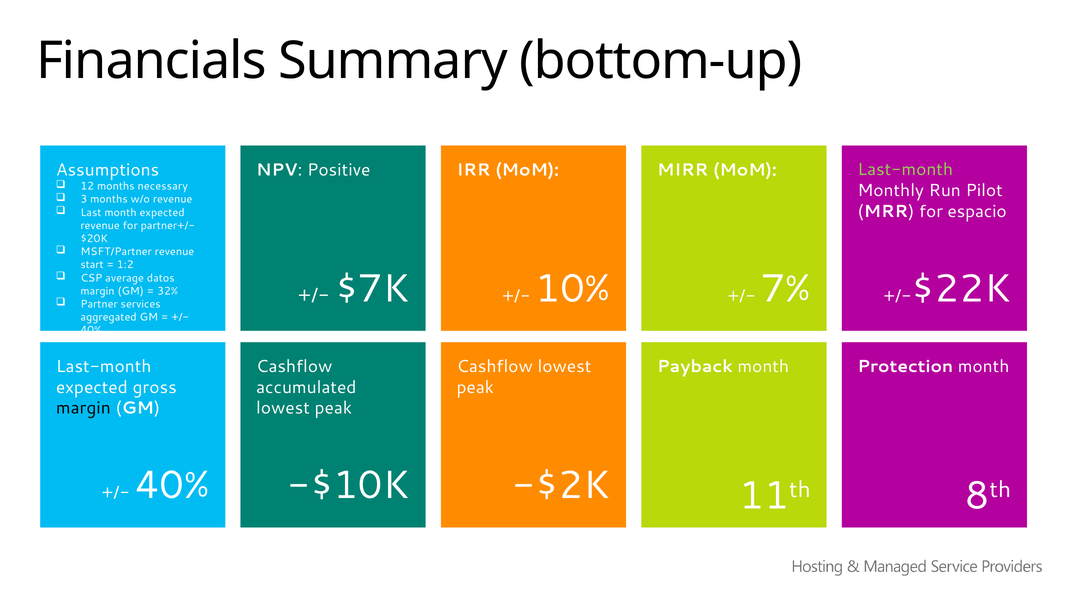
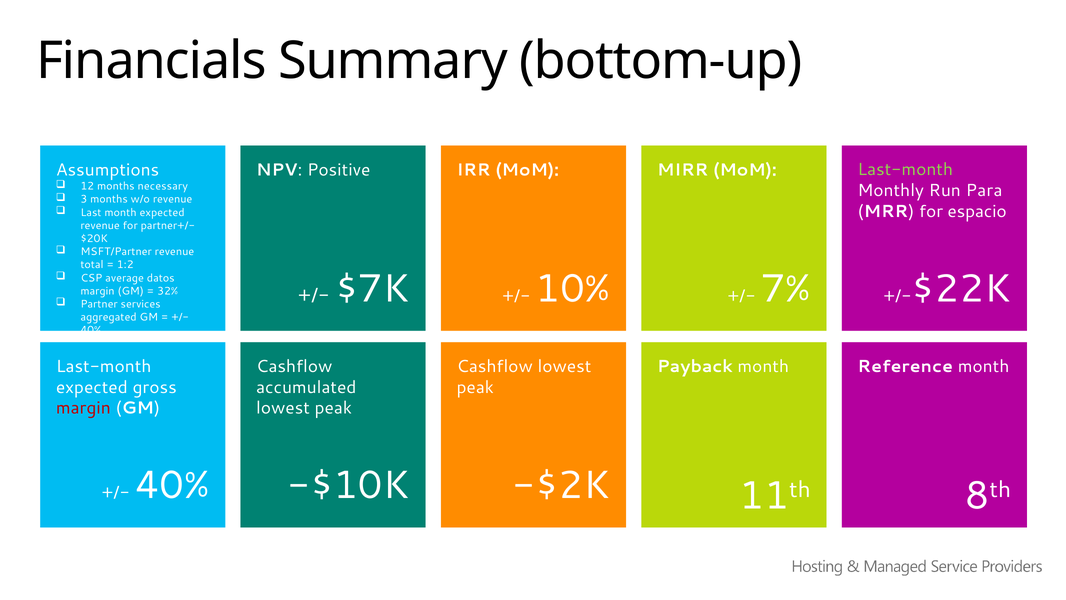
Pilot: Pilot -> Para (984, 190)
start: start -> total (92, 265)
Protection: Protection -> Reference (905, 366)
margin colour: black -> red (83, 408)
